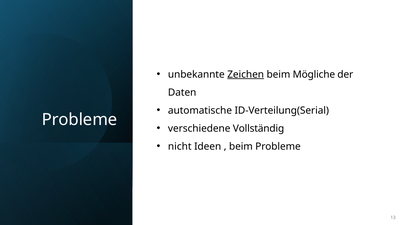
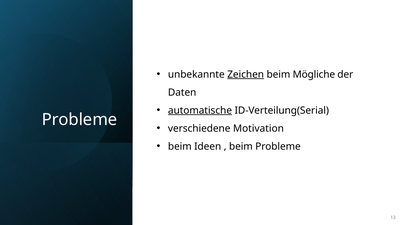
automatische underline: none -> present (200, 110)
Vollständig: Vollständig -> Motivation (258, 128)
nicht: nicht -> beim (180, 146)
